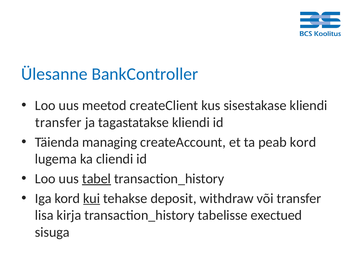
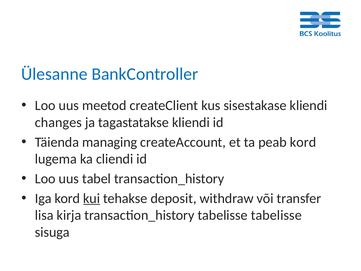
transfer: transfer -> changes (58, 122)
tabel underline: present -> none (97, 179)
tabelisse exectued: exectued -> tabelisse (276, 215)
